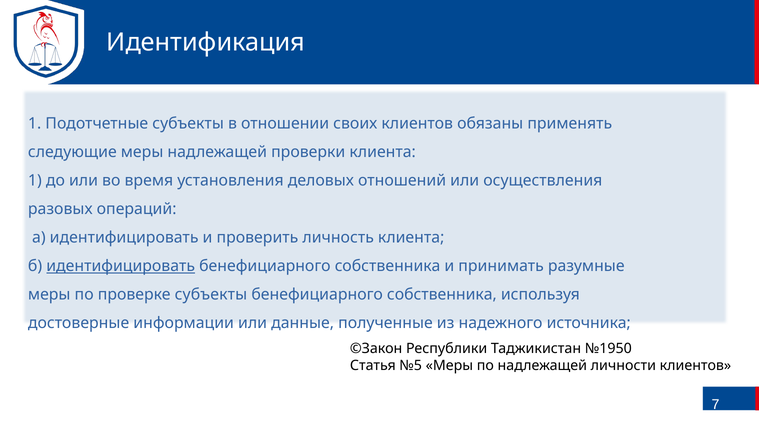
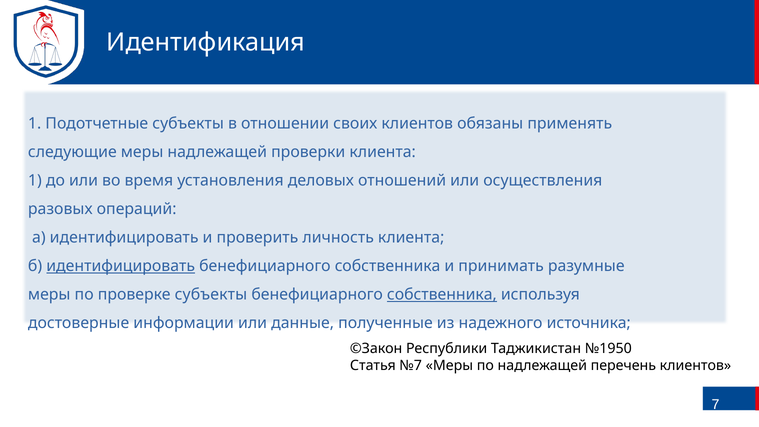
собственника underline: none -> present (442, 295)
№5: №5 -> №7 (411, 366)
личности: личности -> перечень (623, 366)
